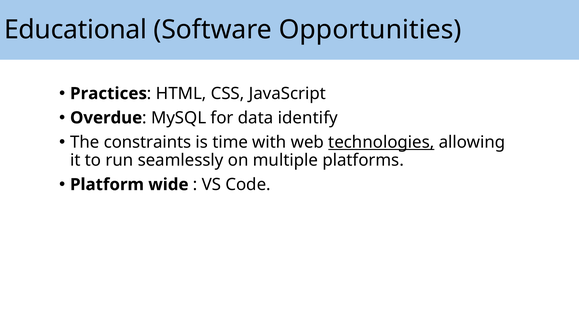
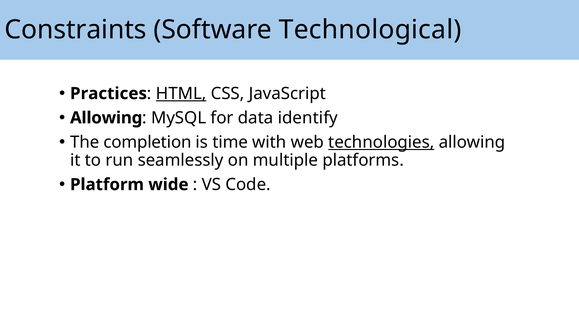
Educational: Educational -> Constraints (75, 30)
Opportunities: Opportunities -> Technological (370, 30)
HTML underline: none -> present (181, 93)
Overdue: Overdue -> Allowing (106, 118)
constraints: constraints -> completion (148, 142)
